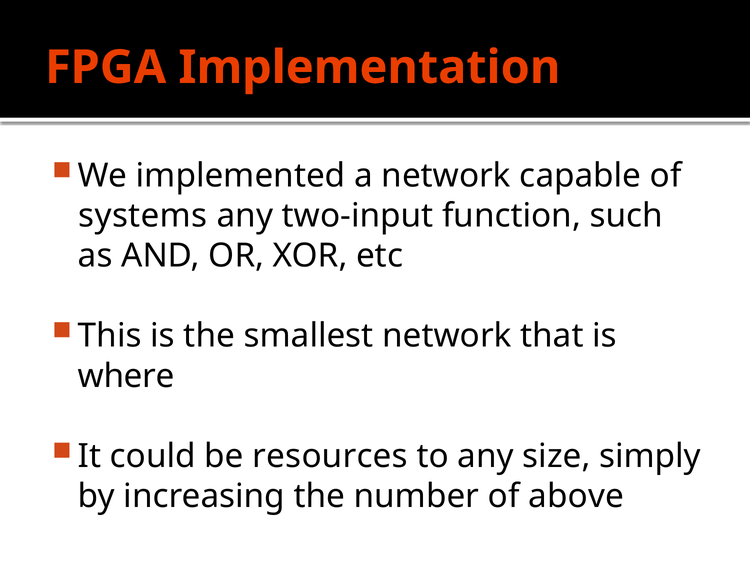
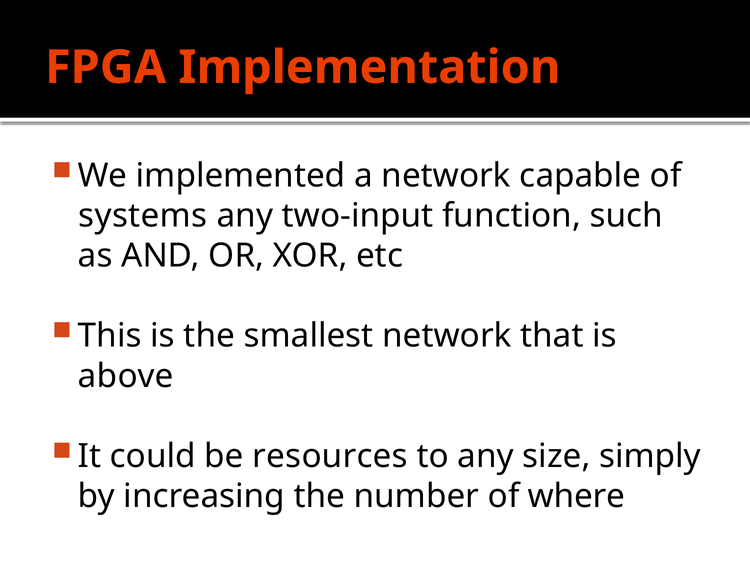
where: where -> above (126, 376)
above: above -> where (576, 496)
